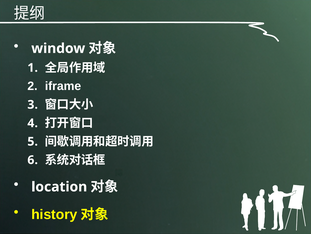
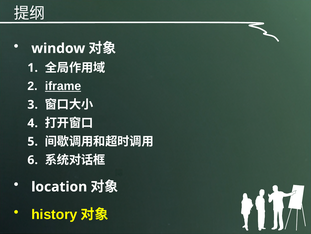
iframe underline: none -> present (63, 86)
